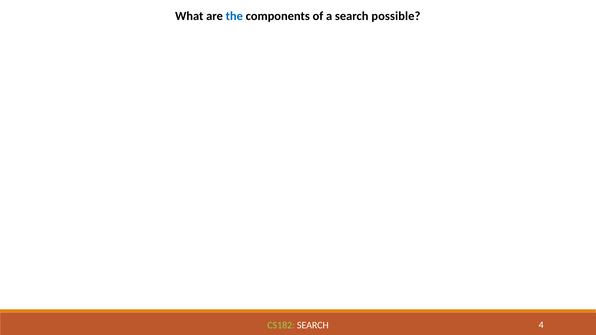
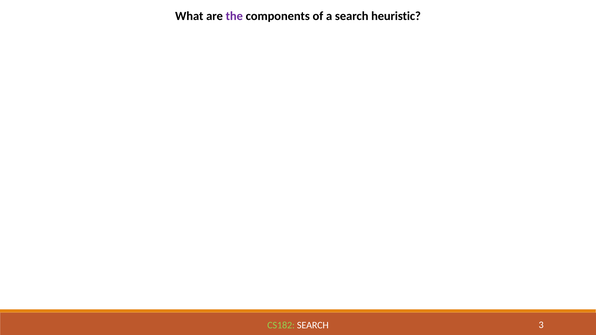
the colour: blue -> purple (234, 16)
possible: possible -> heuristic (396, 16)
4: 4 -> 3 (541, 325)
